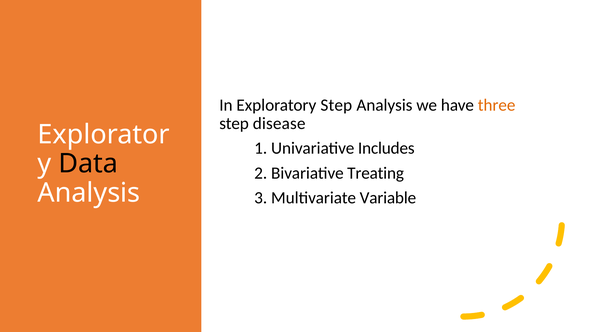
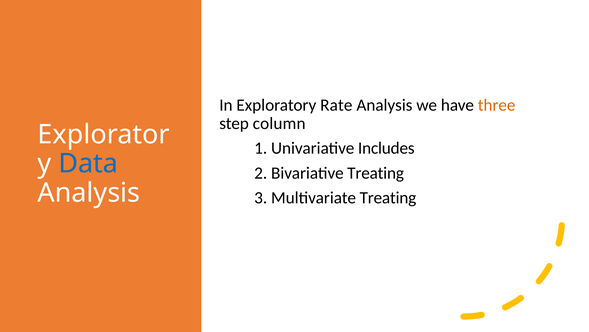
Exploratory Step: Step -> Rate (336, 105)
disease: disease -> column (279, 123)
Data colour: black -> blue (88, 163)
Multivariate Variable: Variable -> Treating (388, 197)
